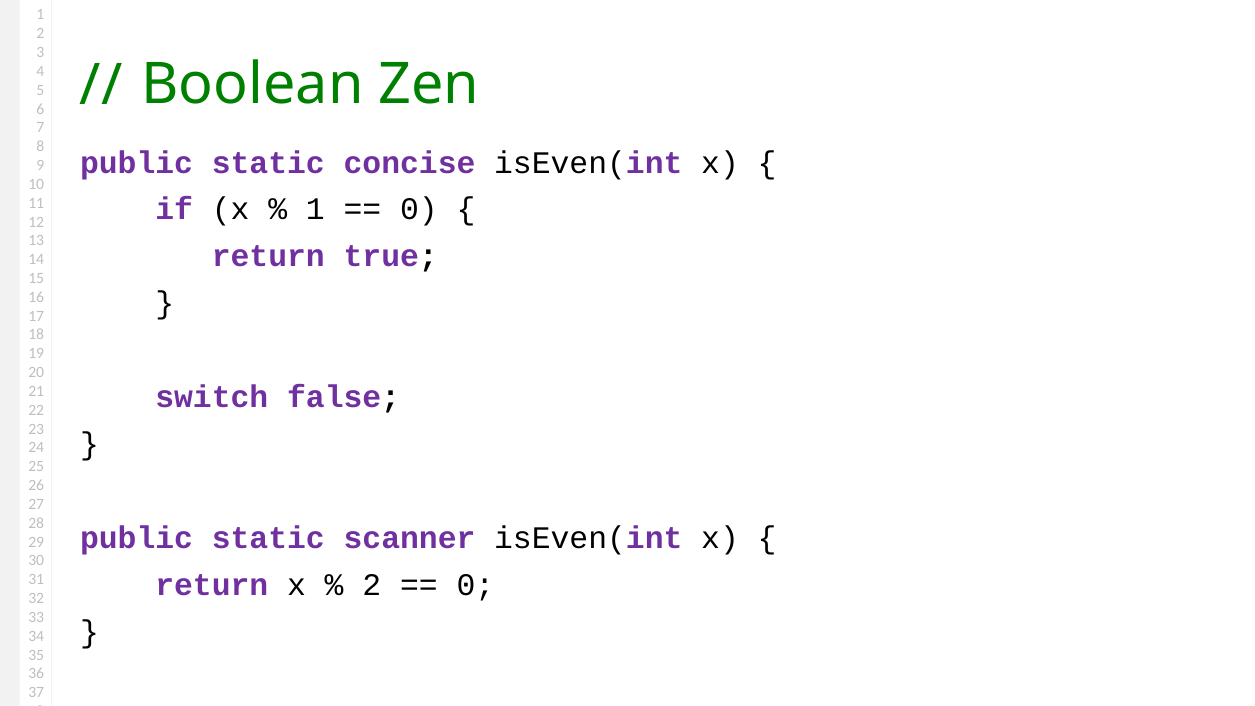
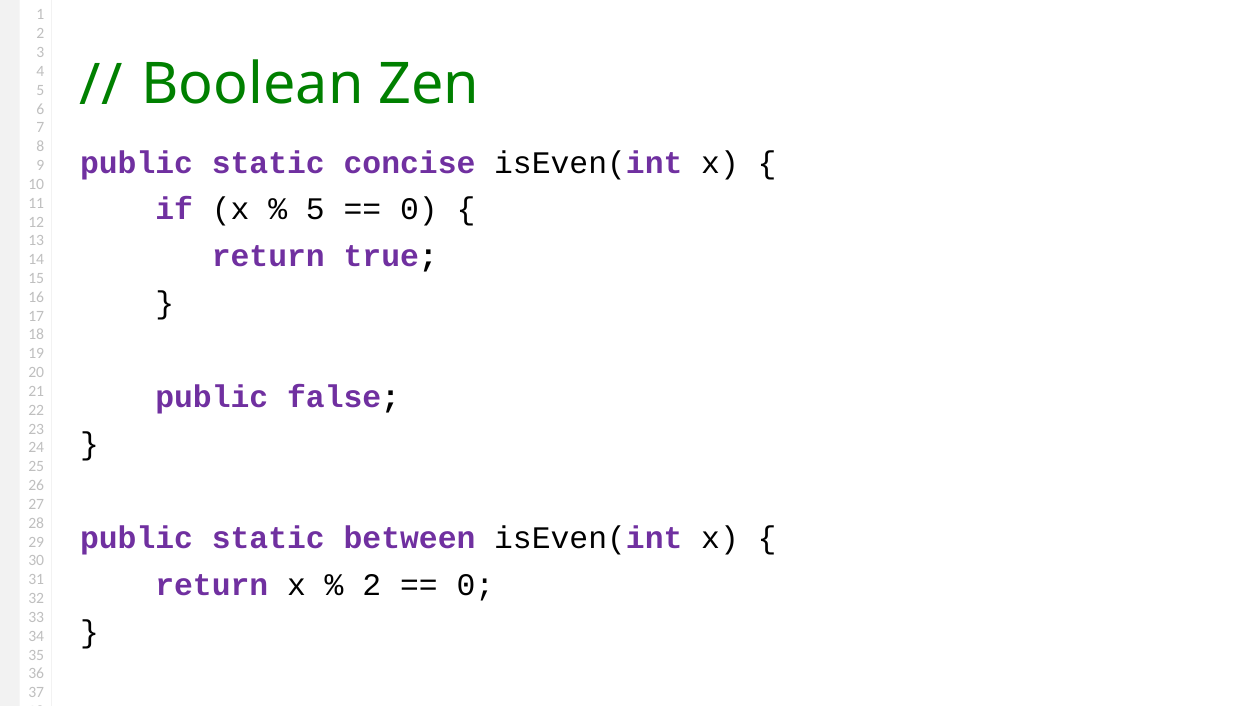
1: 1 -> 5 (315, 210)
switch: switch -> public (212, 397)
scanner: scanner -> between (410, 538)
